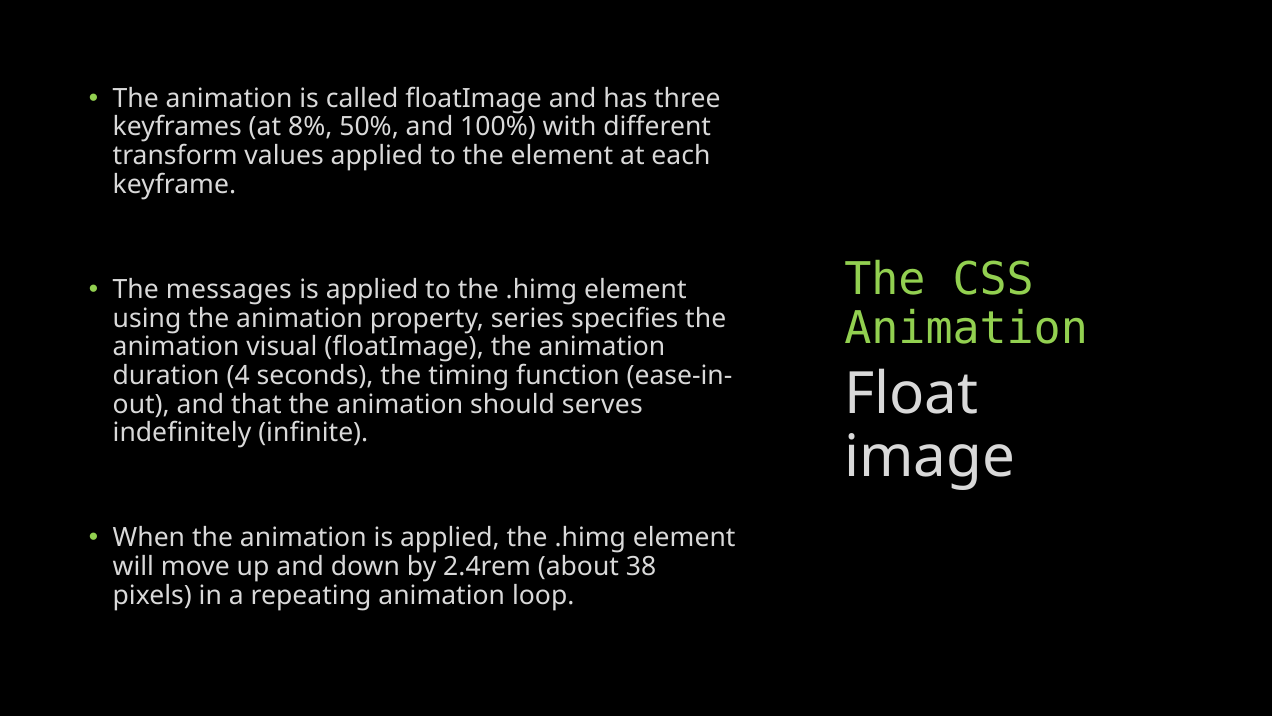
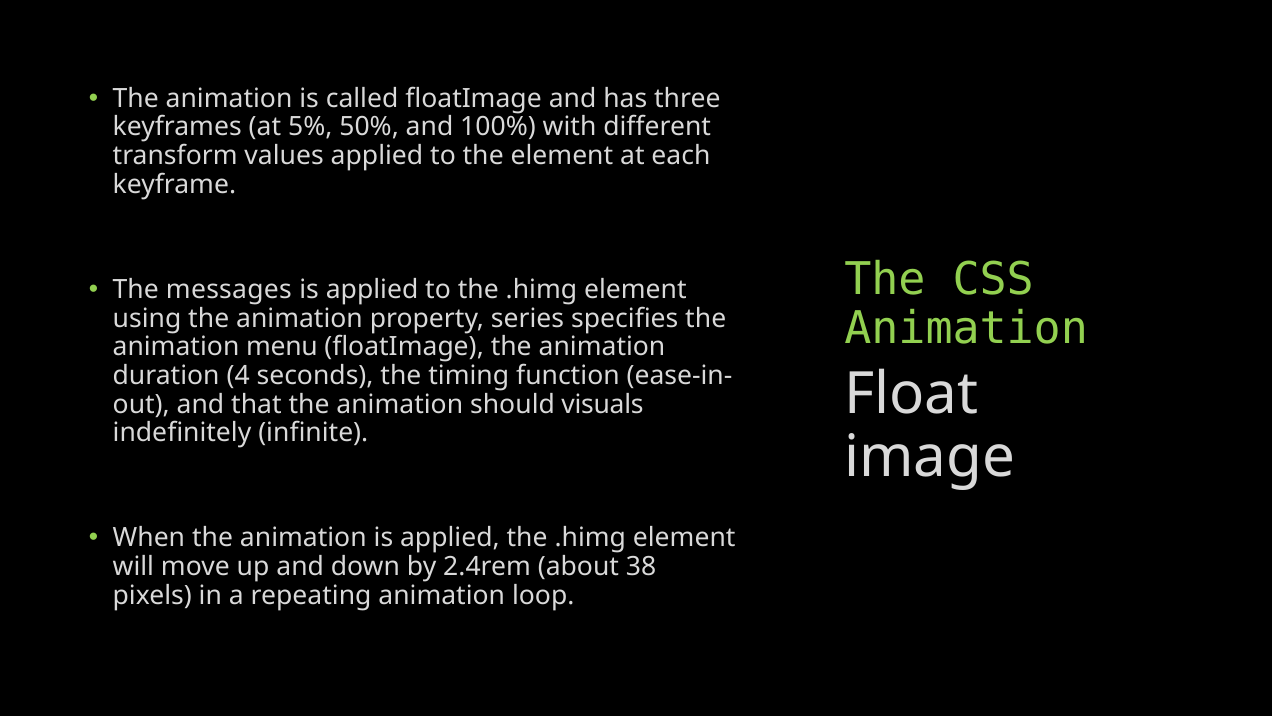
8%: 8% -> 5% (310, 127)
visual: visual -> menu (282, 347)
serves: serves -> visuals (603, 404)
